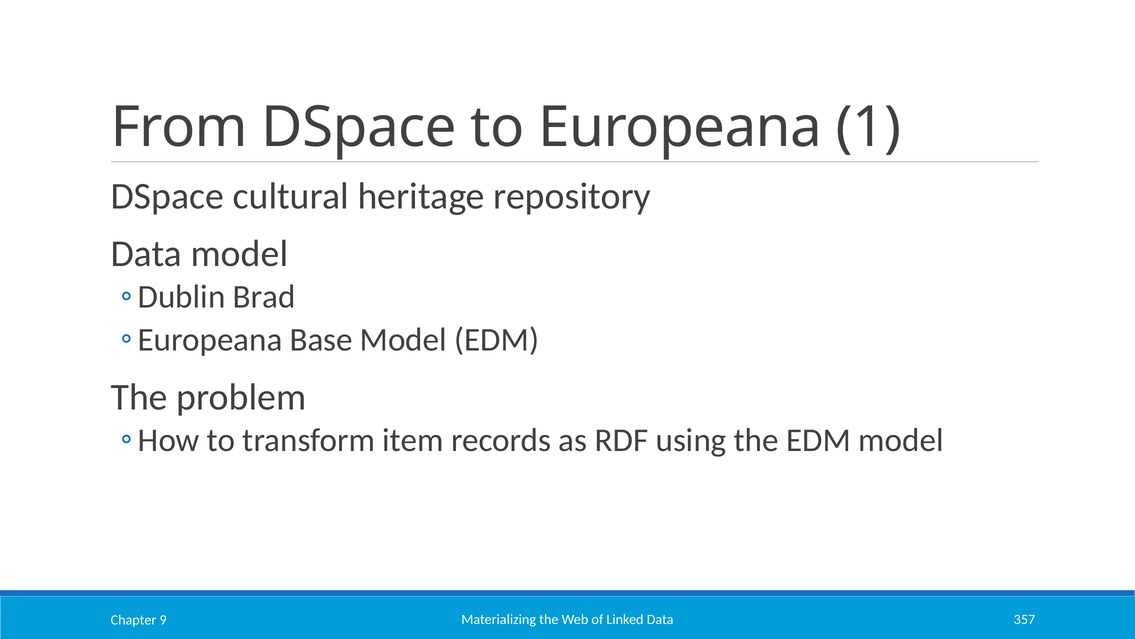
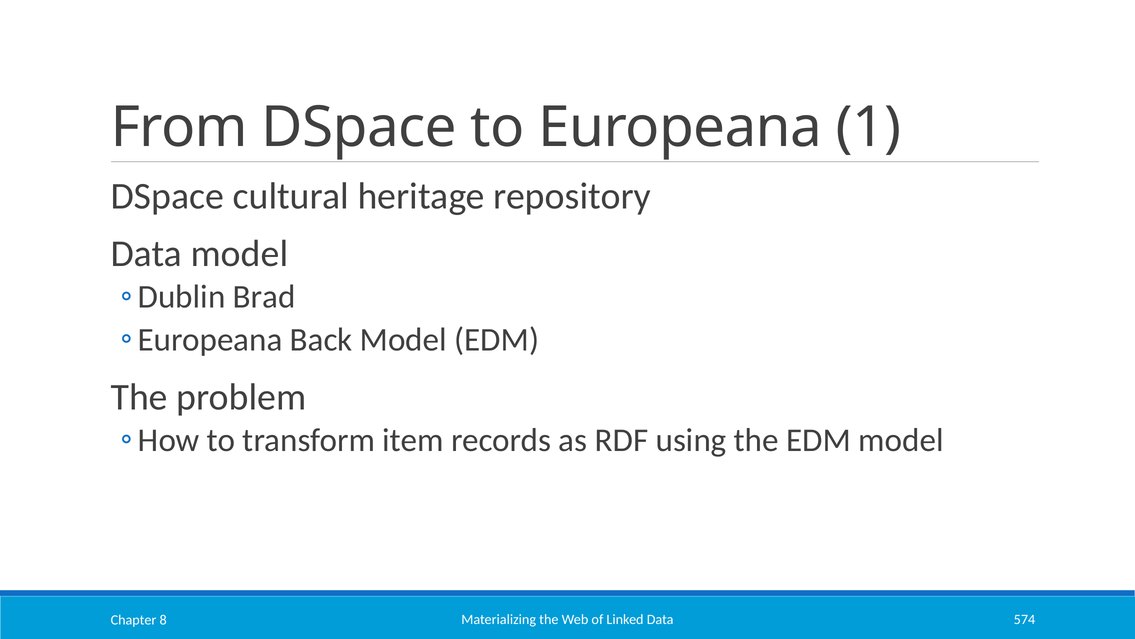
Base: Base -> Back (321, 340)
357: 357 -> 574 (1024, 619)
9: 9 -> 8 (163, 619)
